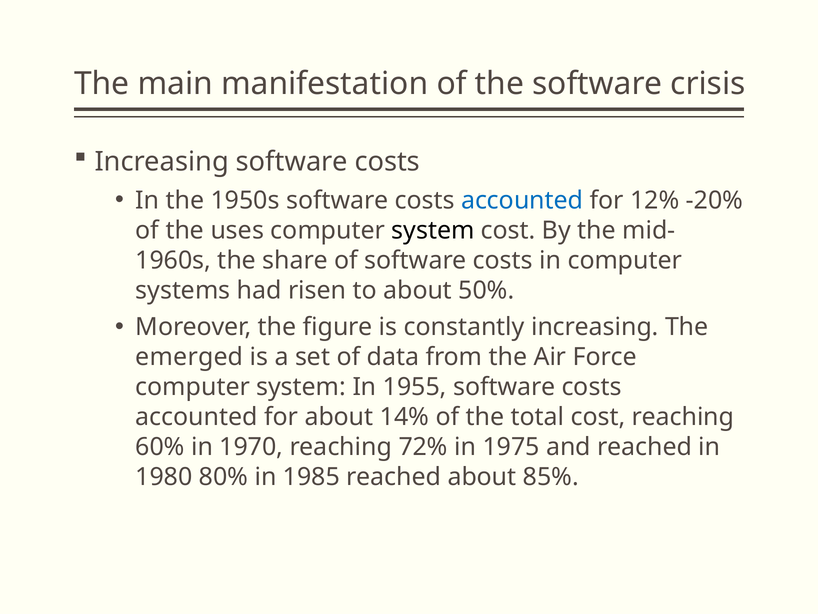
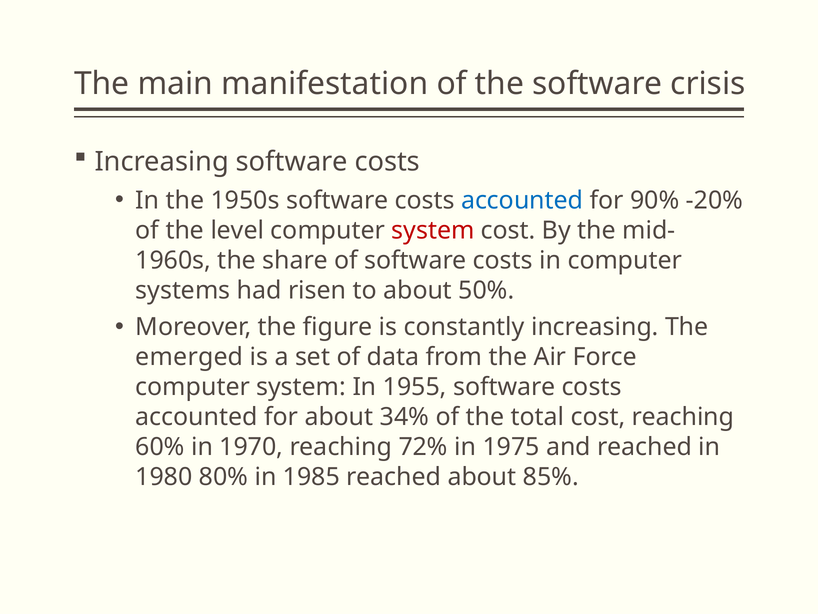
12%: 12% -> 90% (655, 200)
uses: uses -> level (237, 230)
system colour: black -> red (433, 230)
14%: 14% -> 34% (405, 417)
